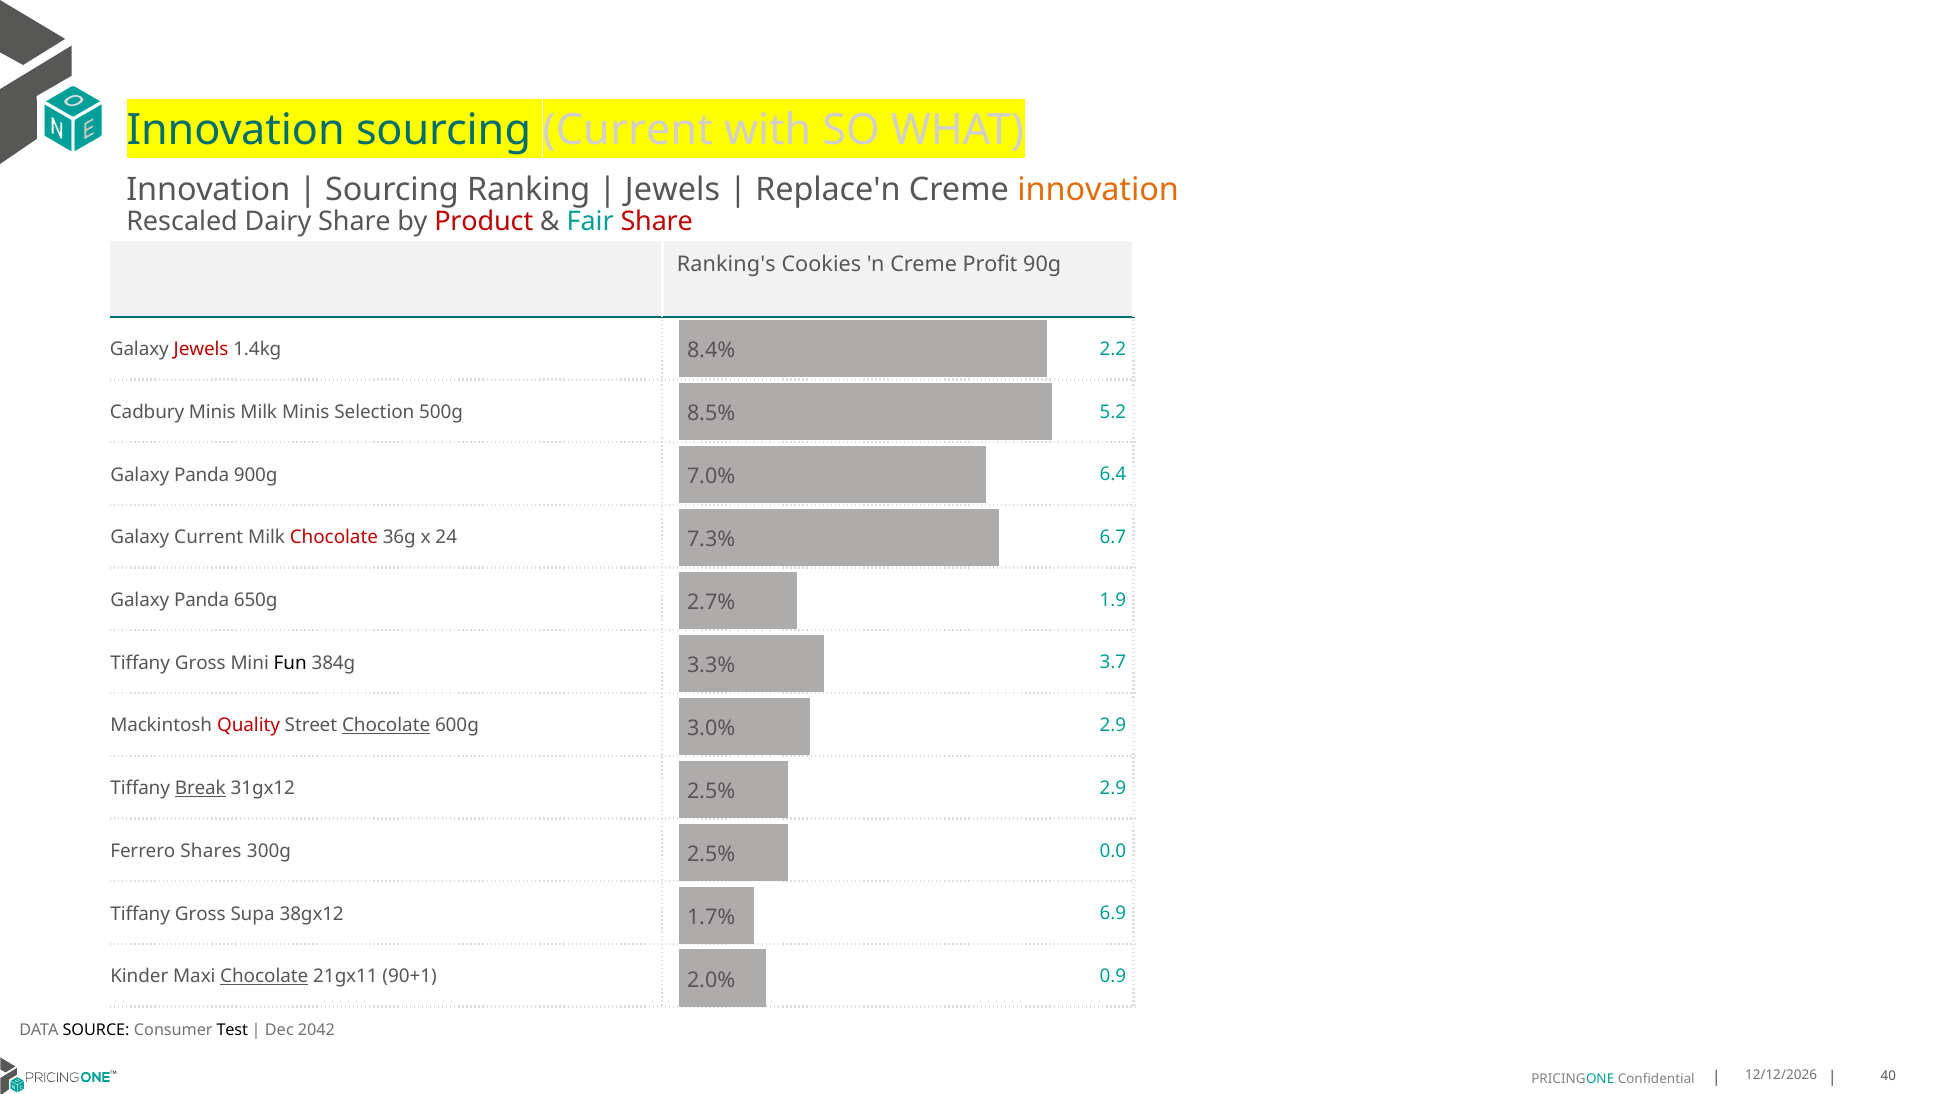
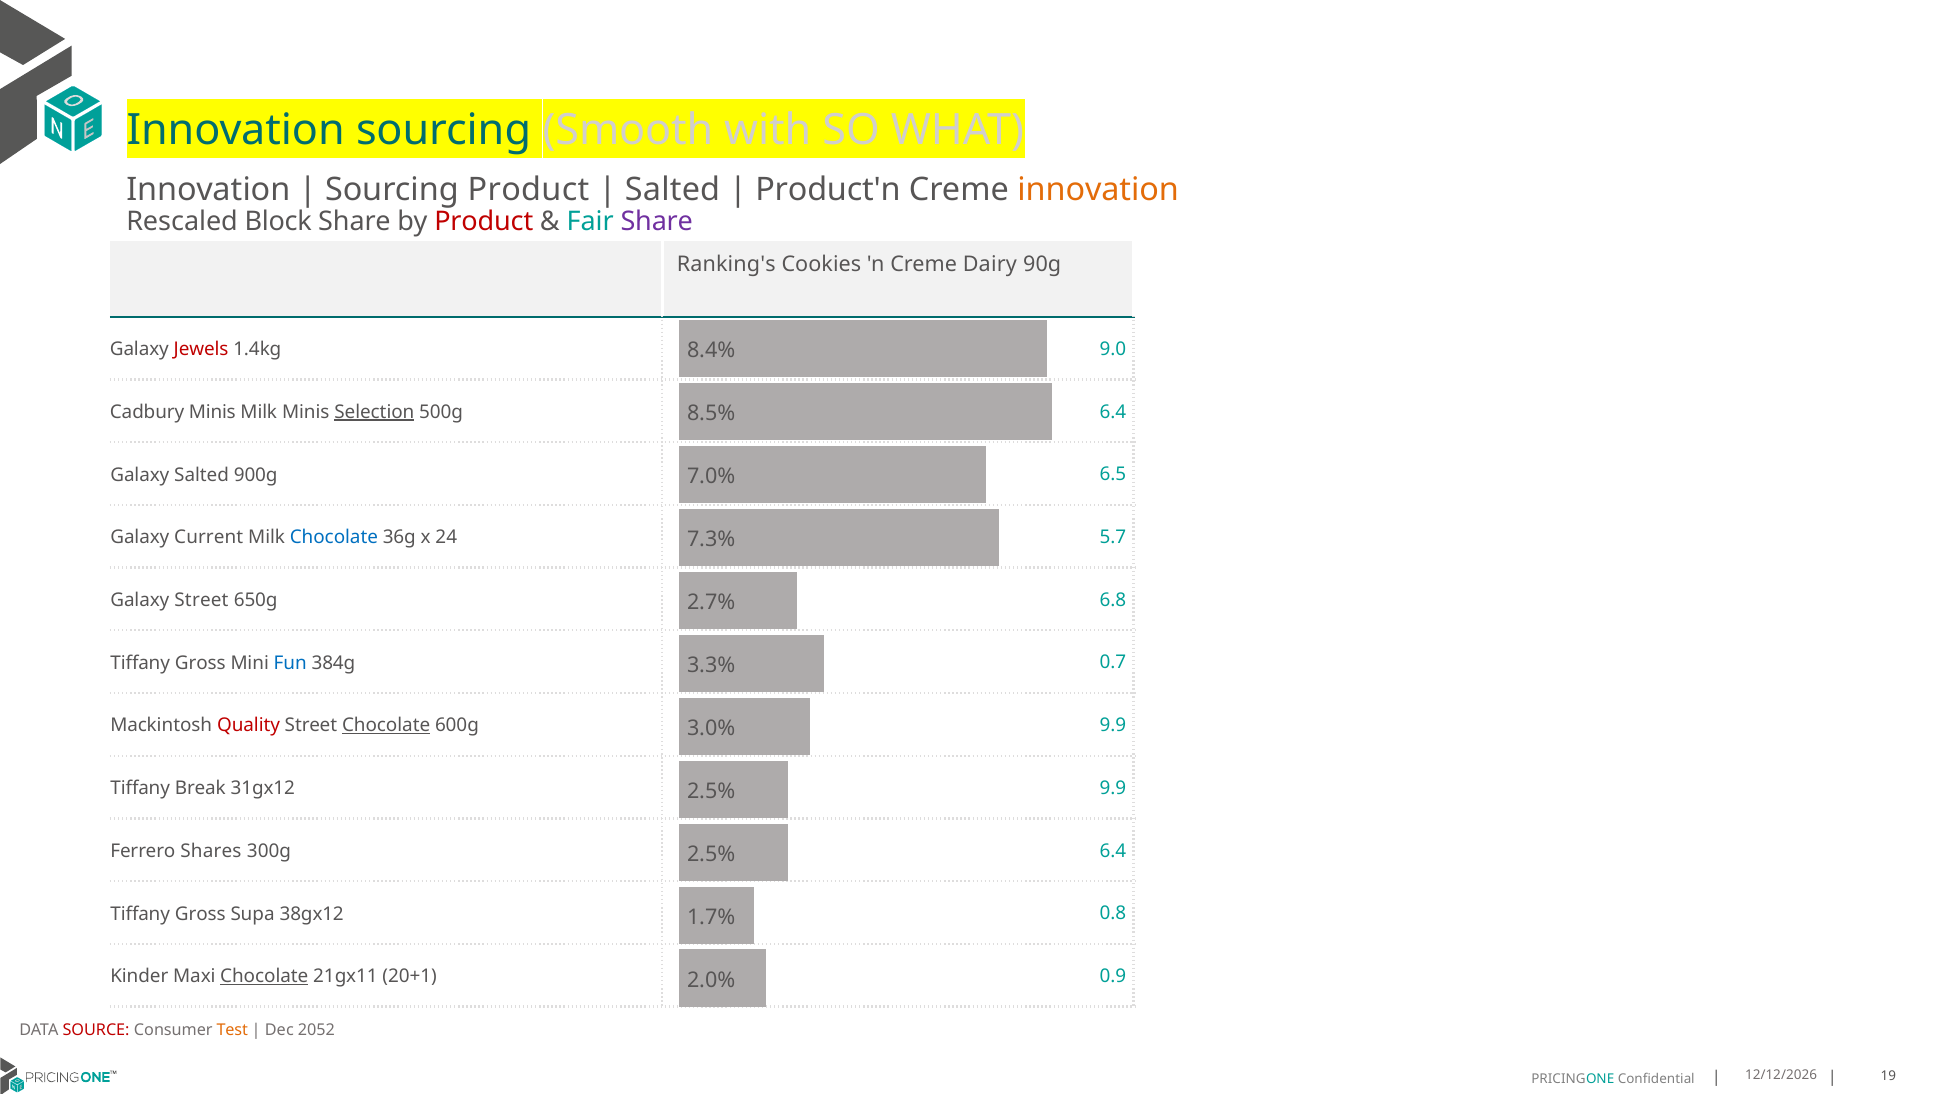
sourcing Current: Current -> Smooth (628, 131)
Sourcing Ranking: Ranking -> Product (528, 190)
Jewels: Jewels -> Salted (673, 190)
Replace'n: Replace'n -> Product'n (828, 190)
Dairy: Dairy -> Block (278, 222)
Share colour: red -> purple (657, 222)
Profit: Profit -> Dairy (990, 264)
2.2: 2.2 -> 9.0 (1113, 349)
Selection underline: none -> present (374, 412)
500g 5.2: 5.2 -> 6.4 (1113, 412)
Panda: Panda -> Salted (202, 475)
6.4: 6.4 -> 6.5 (1113, 474)
Chocolate colour: red -> blue (334, 537)
6.7: 6.7 -> 5.7 (1113, 537)
Panda: Panda -> Street (201, 600)
1.9: 1.9 -> 6.8 (1113, 600)
Fun colour: black -> blue (290, 663)
3.7: 3.7 -> 0.7 (1113, 662)
600g 2.9: 2.9 -> 9.9 (1113, 725)
Break underline: present -> none (200, 788)
31gx12 2.9: 2.9 -> 9.9 (1113, 788)
300g 0.0: 0.0 -> 6.4 (1113, 850)
6.9: 6.9 -> 0.8 (1113, 913)
90+1: 90+1 -> 20+1 (410, 976)
SOURCE colour: black -> red (96, 1030)
Test colour: black -> orange (232, 1030)
2042: 2042 -> 2052 (316, 1030)
40: 40 -> 19 (1888, 1075)
